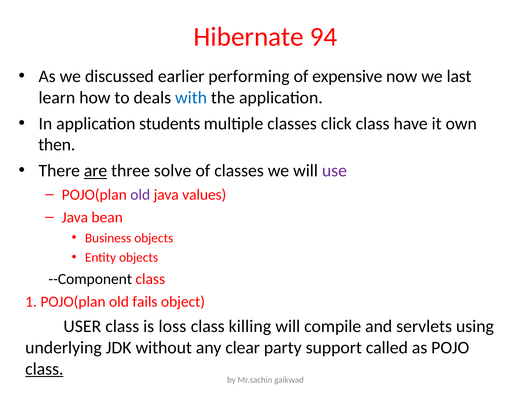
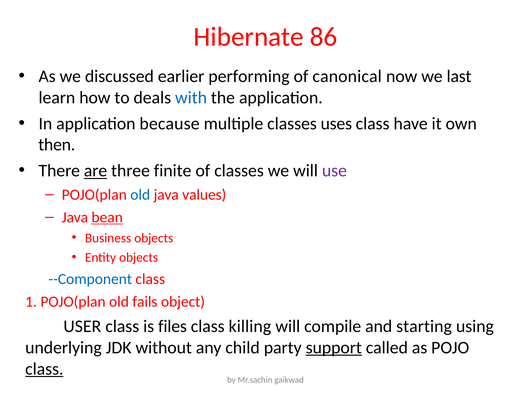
94: 94 -> 86 (324, 37)
expensive: expensive -> canonical (347, 76)
students: students -> because (170, 124)
click: click -> uses (336, 124)
solve: solve -> finite (173, 171)
old colour: purple -> blue (140, 195)
bean underline: none -> present (107, 217)
--Component colour: black -> blue (90, 279)
loss: loss -> files (173, 327)
servlets: servlets -> starting (424, 327)
clear: clear -> child (243, 348)
support underline: none -> present (334, 348)
